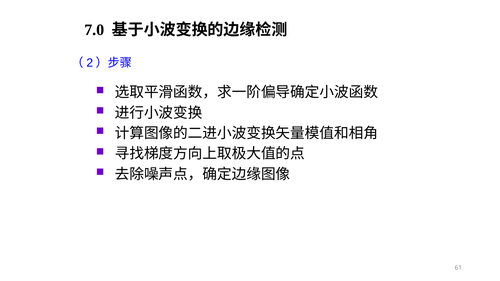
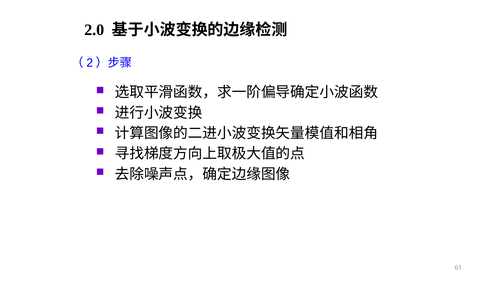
7.0: 7.0 -> 2.0 (94, 30)
